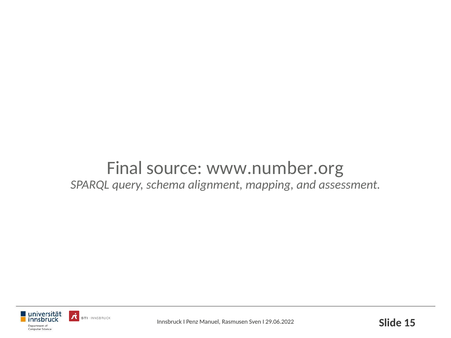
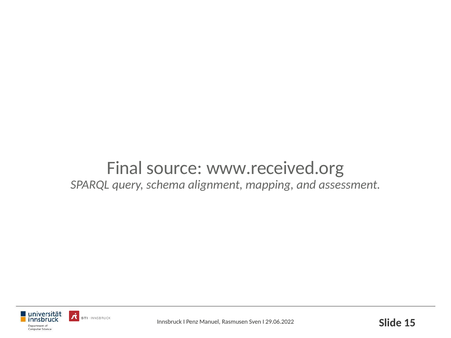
www.number.org: www.number.org -> www.received.org (275, 168)
